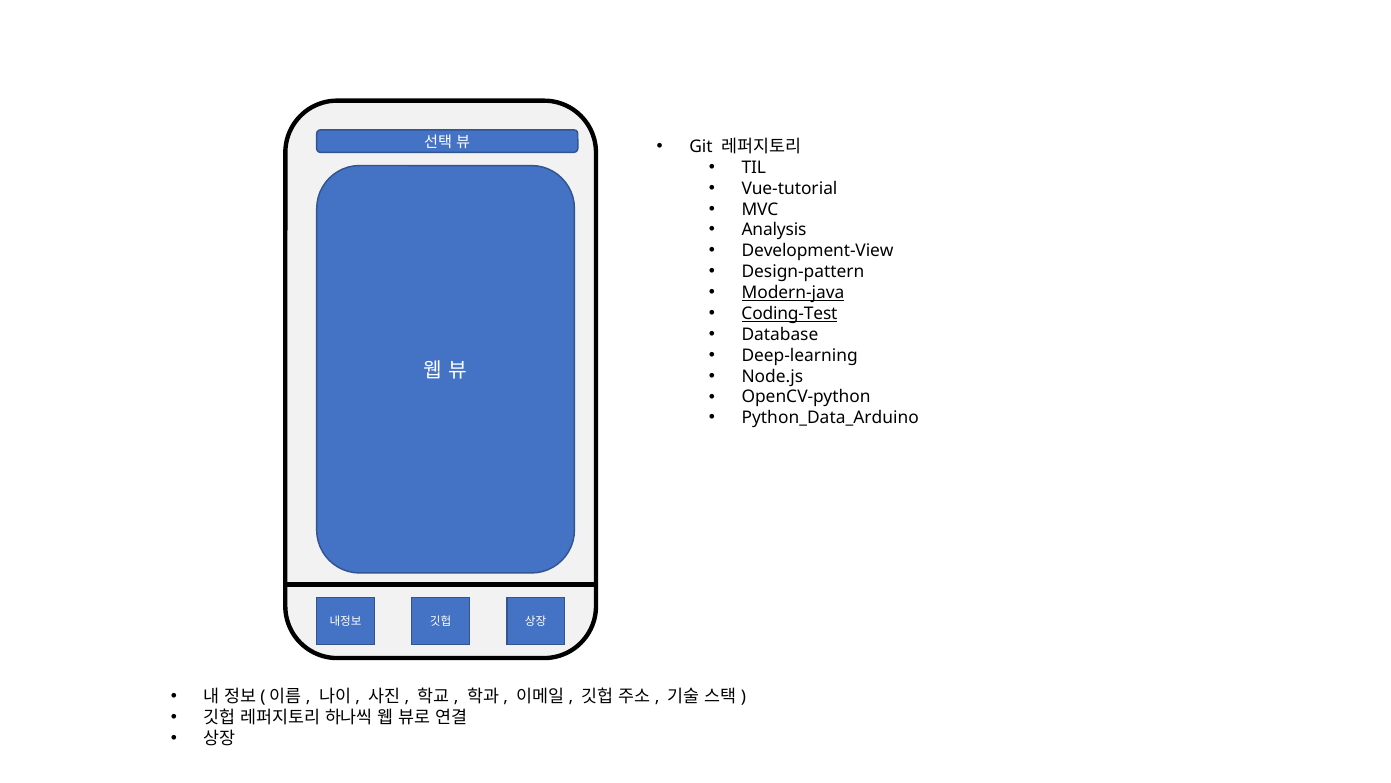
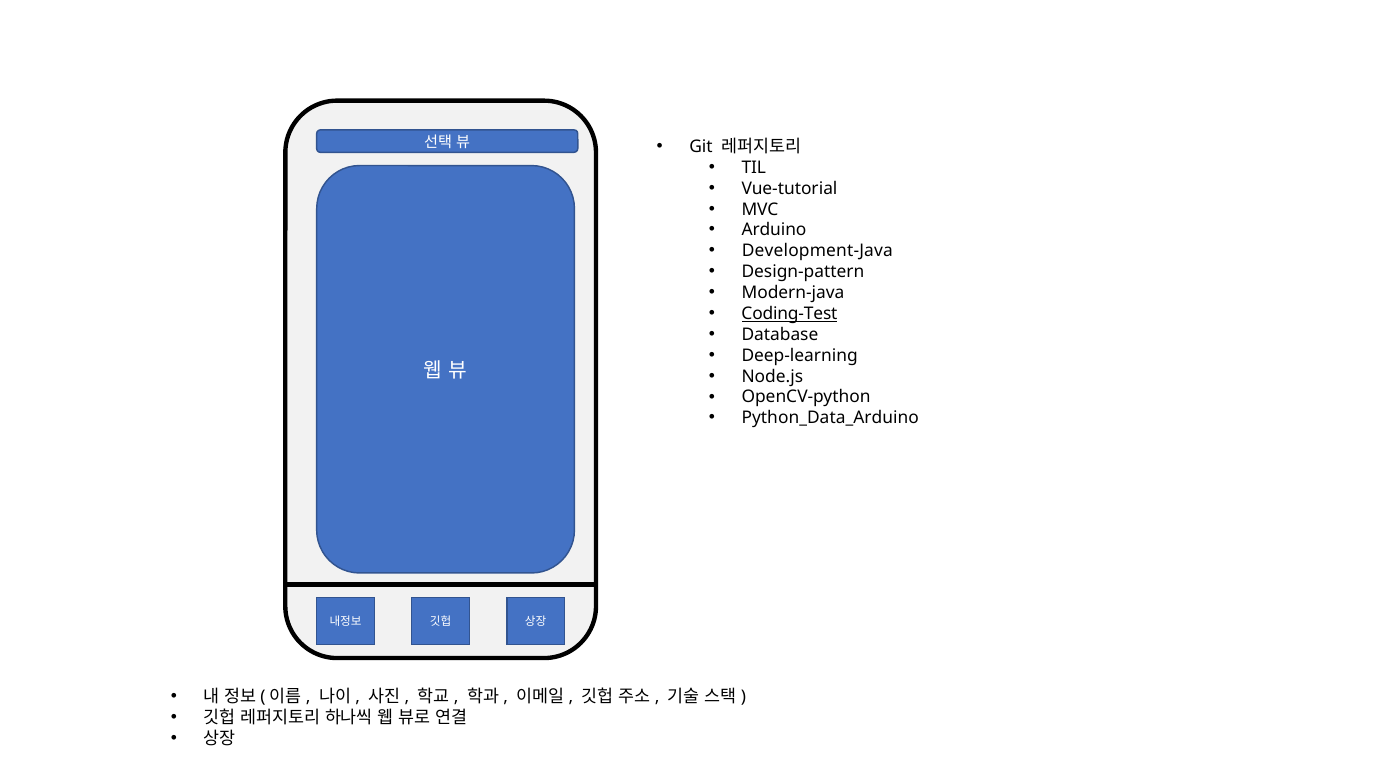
Analysis: Analysis -> Arduino (774, 230)
Development-View: Development-View -> Development-Java (817, 251)
Modern-java underline: present -> none (793, 293)
